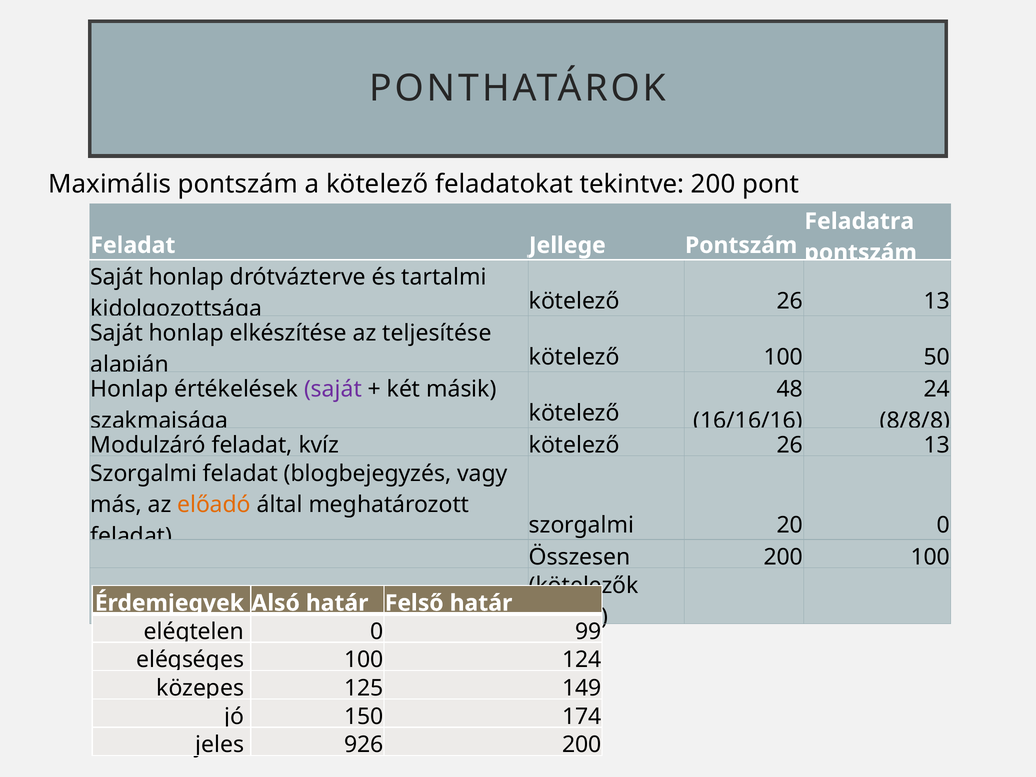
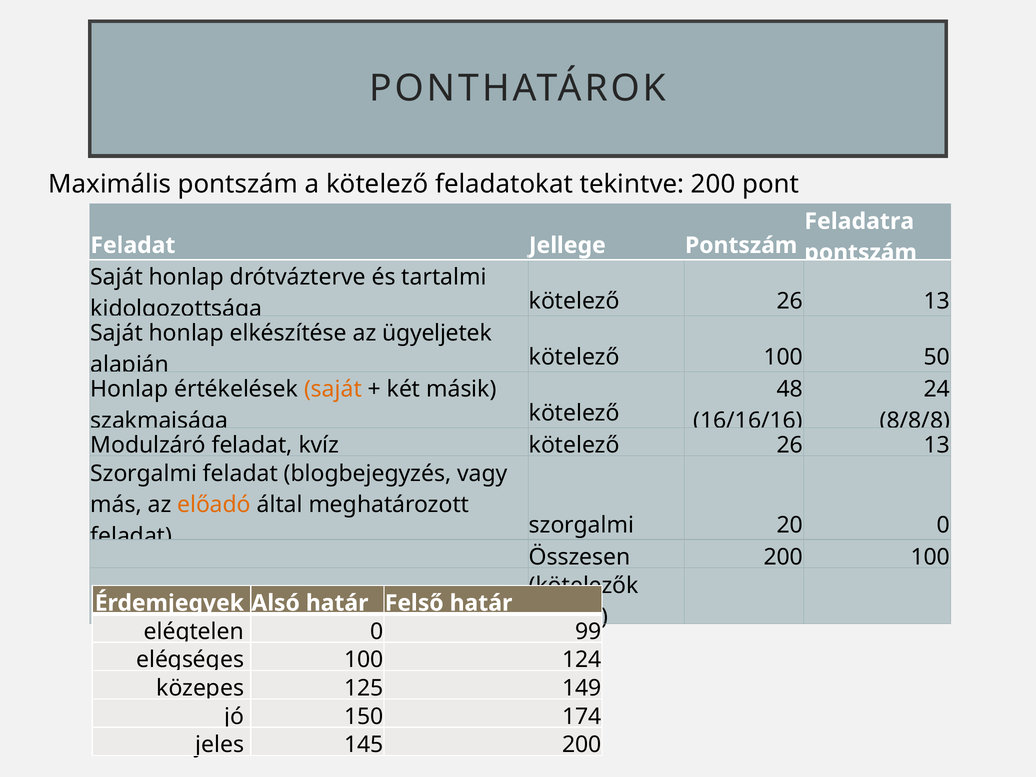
teljesítése: teljesítése -> ügyeljetek (437, 333)
saját colour: purple -> orange (333, 389)
926: 926 -> 145 (364, 745)
